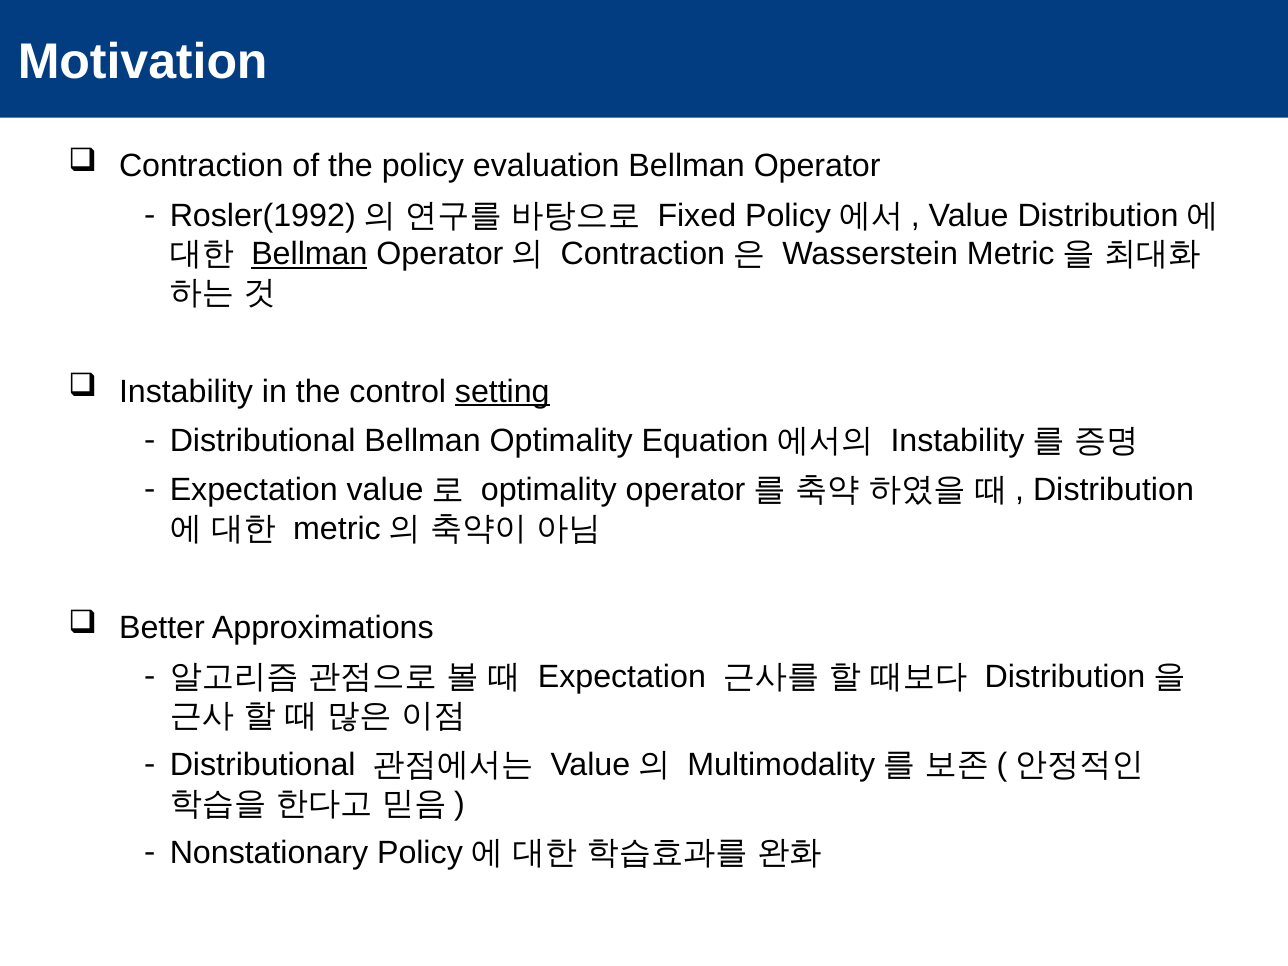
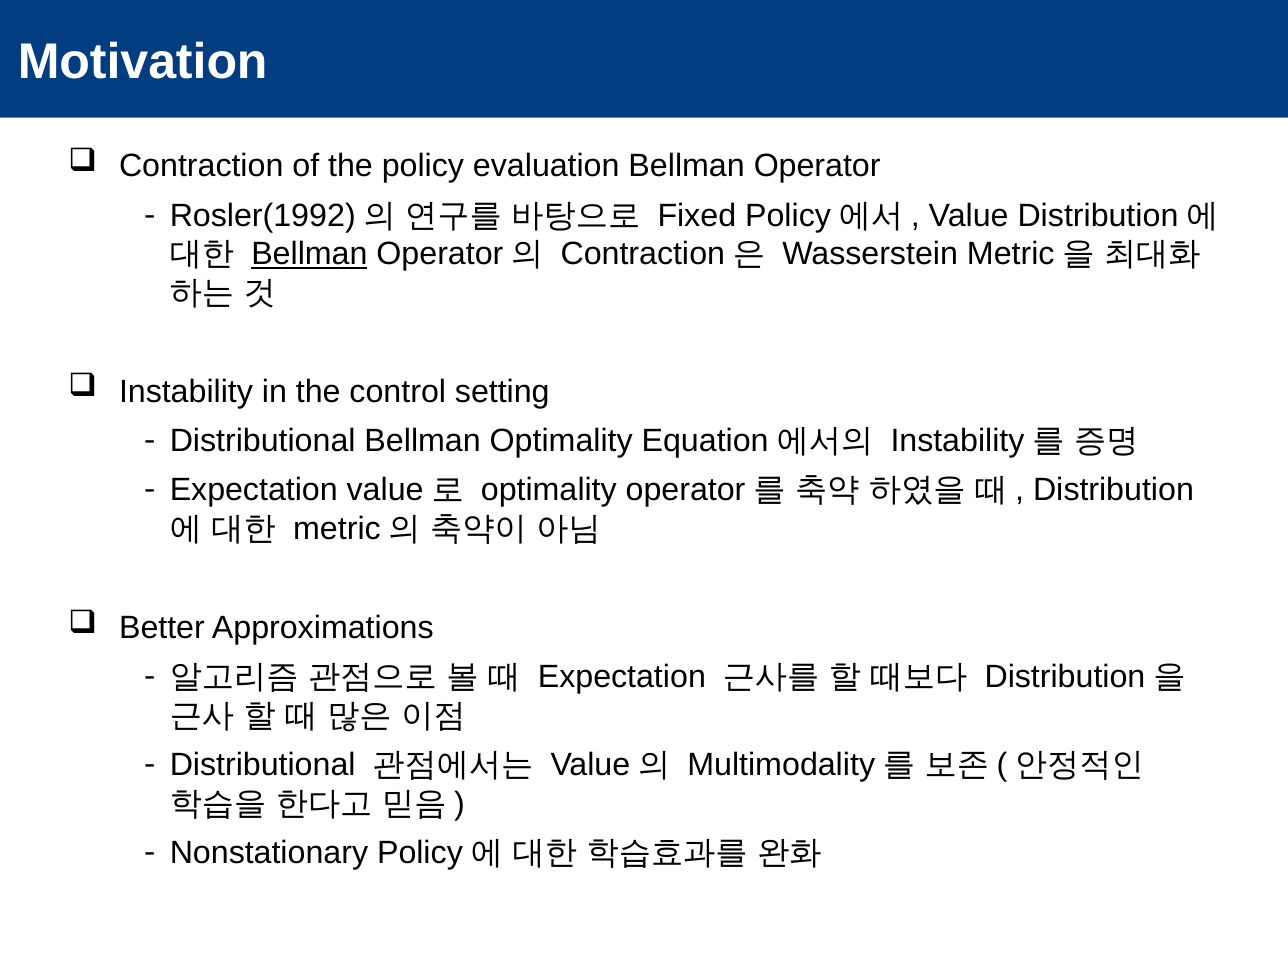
setting underline: present -> none (502, 391)
